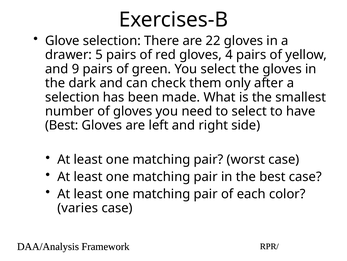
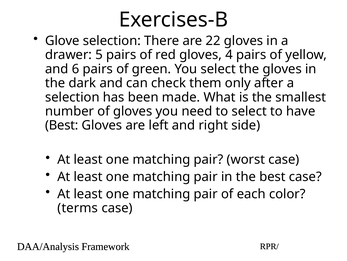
9: 9 -> 6 (76, 69)
varies: varies -> terms (78, 207)
